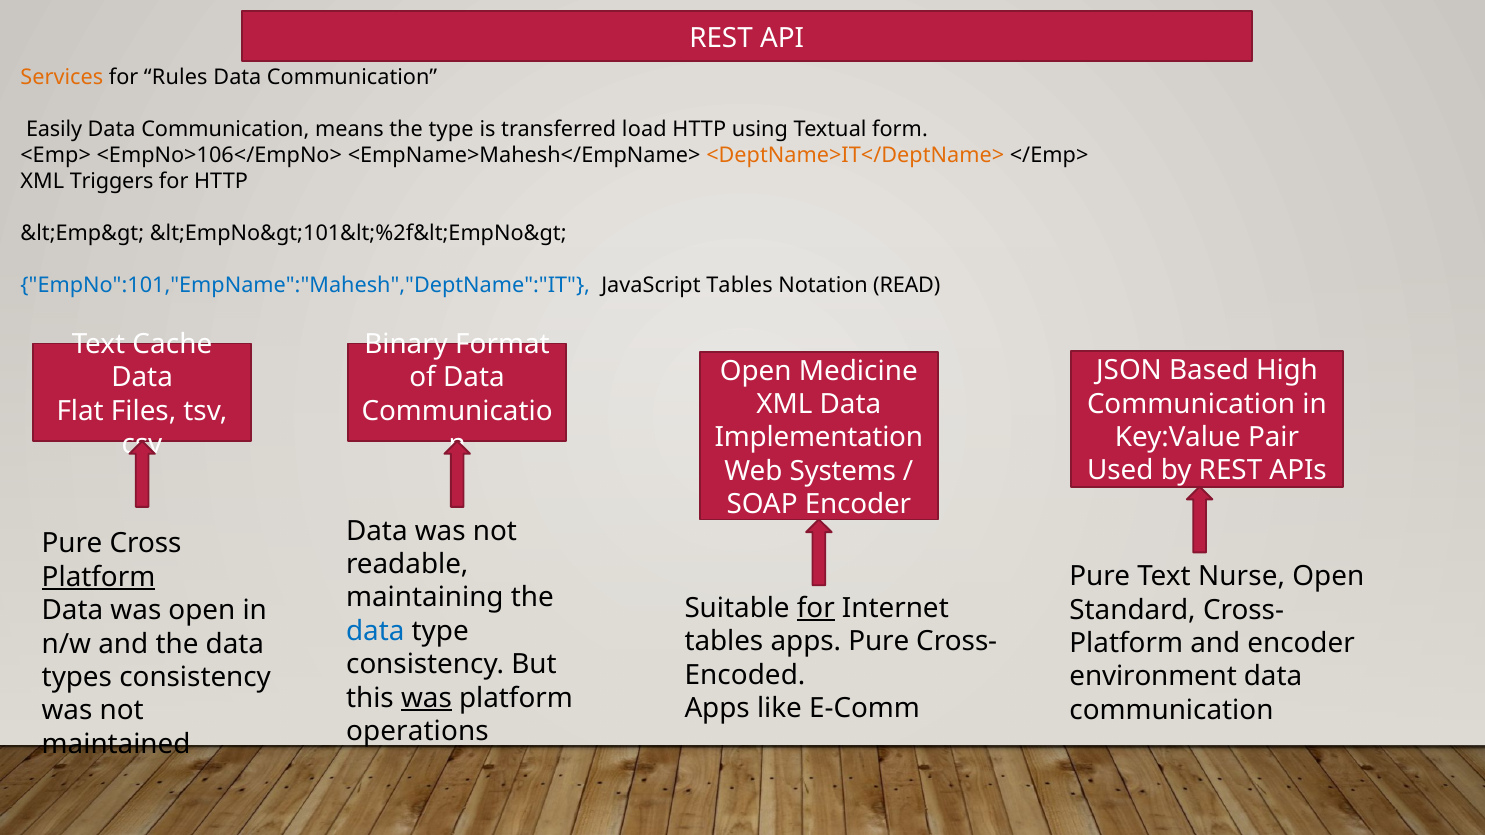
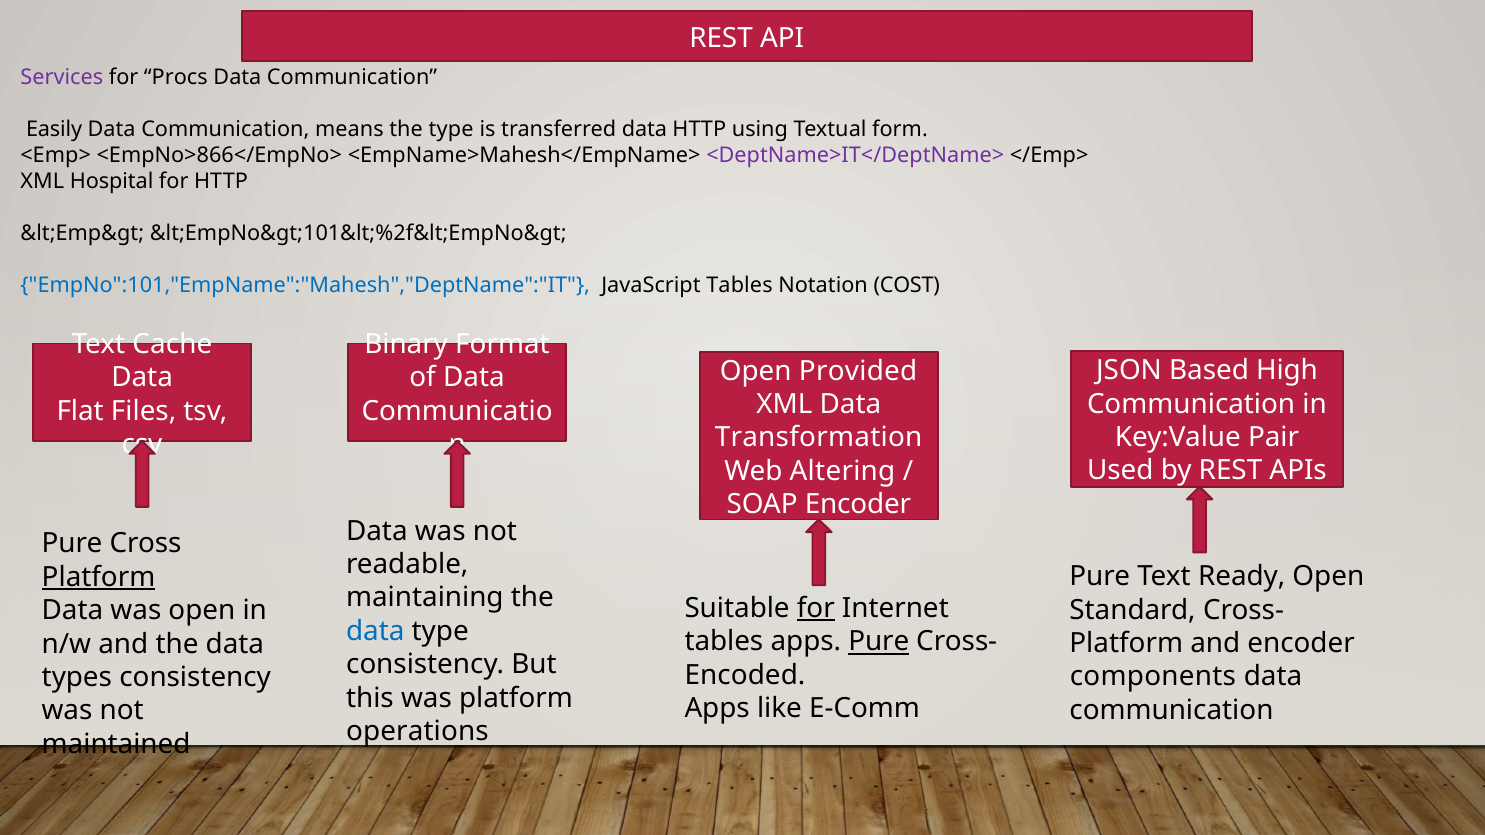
Services colour: orange -> purple (62, 77)
Rules: Rules -> Procs (176, 77)
transferred load: load -> data (645, 129)
<EmpNo>106</EmpNo>: <EmpNo>106</EmpNo> -> <EmpNo>866</EmpNo> (219, 155)
<DeptName>IT</DeptName> colour: orange -> purple (855, 155)
Triggers: Triggers -> Hospital (112, 181)
READ: READ -> COST (907, 285)
Medicine: Medicine -> Provided (858, 371)
Implementation: Implementation -> Transformation (819, 438)
Systems: Systems -> Altering (843, 471)
Nurse: Nurse -> Ready (1242, 577)
Pure underline: none -> present (879, 642)
environment: environment -> components (1153, 677)
was underline: present -> none (426, 698)
